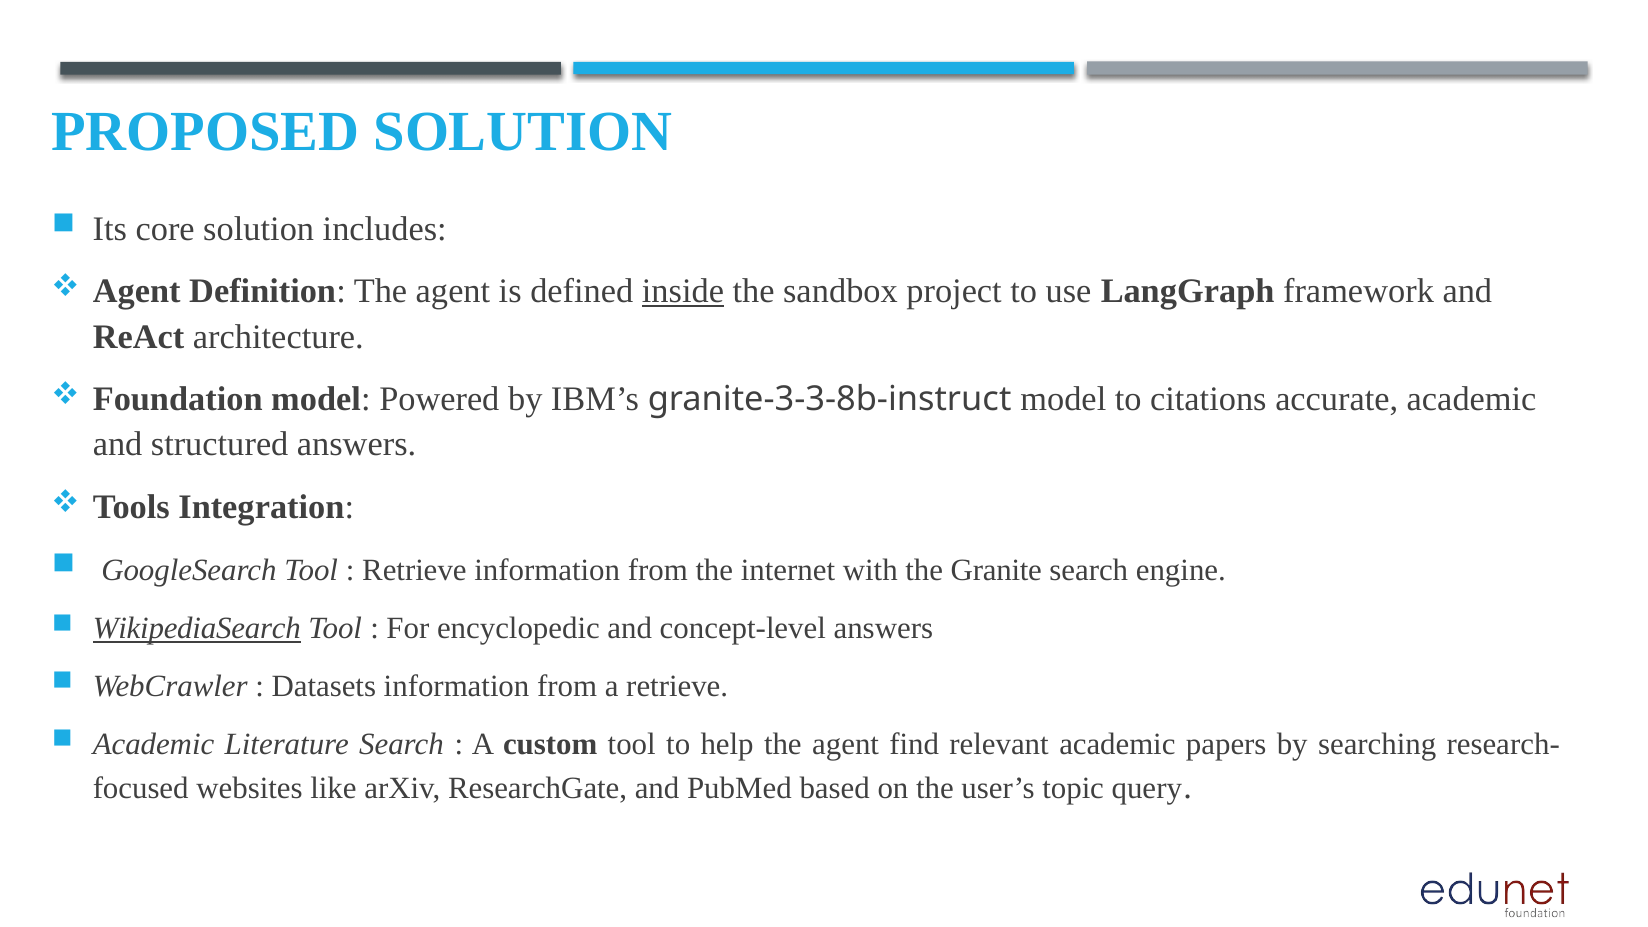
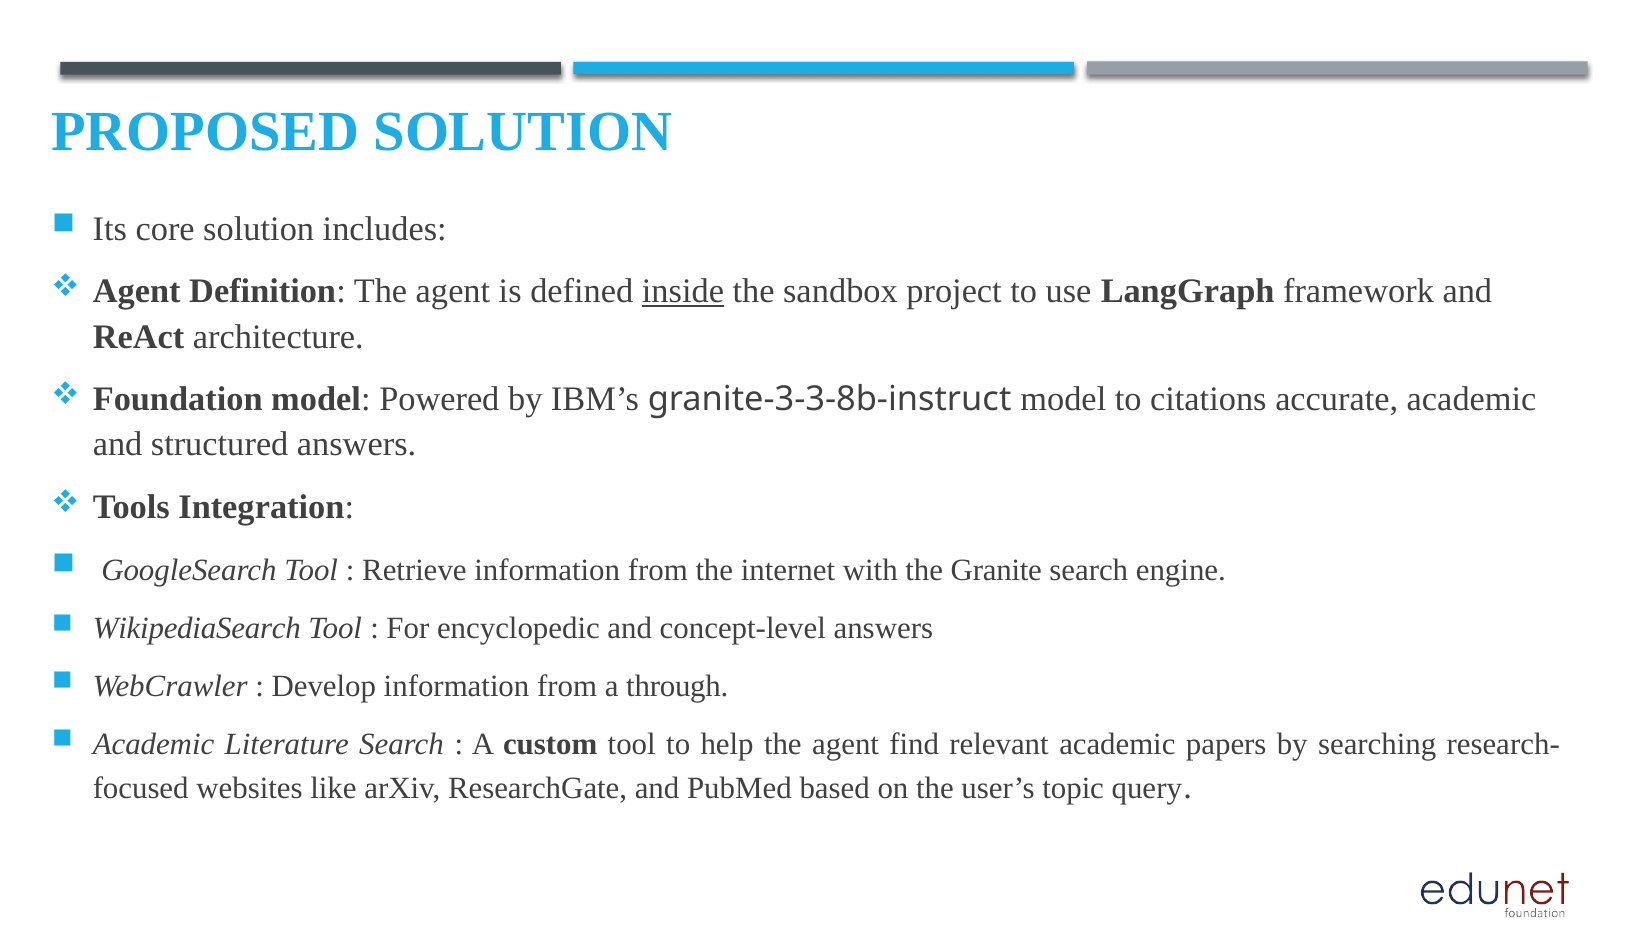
WikipediaSearch underline: present -> none (197, 629)
Datasets: Datasets -> Develop (324, 686)
a retrieve: retrieve -> through (677, 686)
